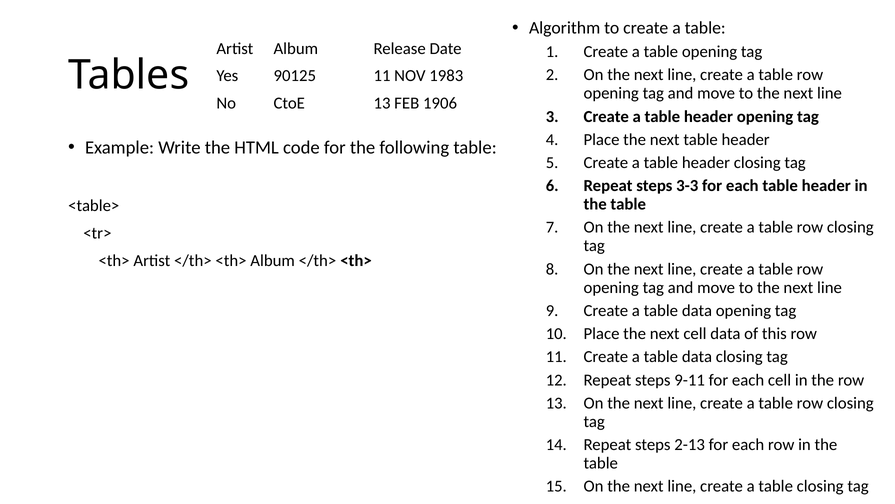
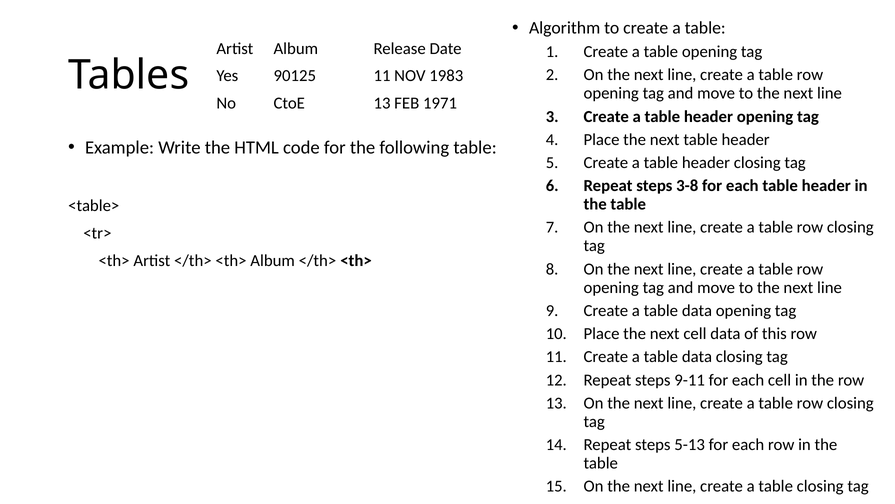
1906: 1906 -> 1971 (440, 103)
3-3: 3-3 -> 3-8 (687, 186)
2-13: 2-13 -> 5-13 (690, 444)
